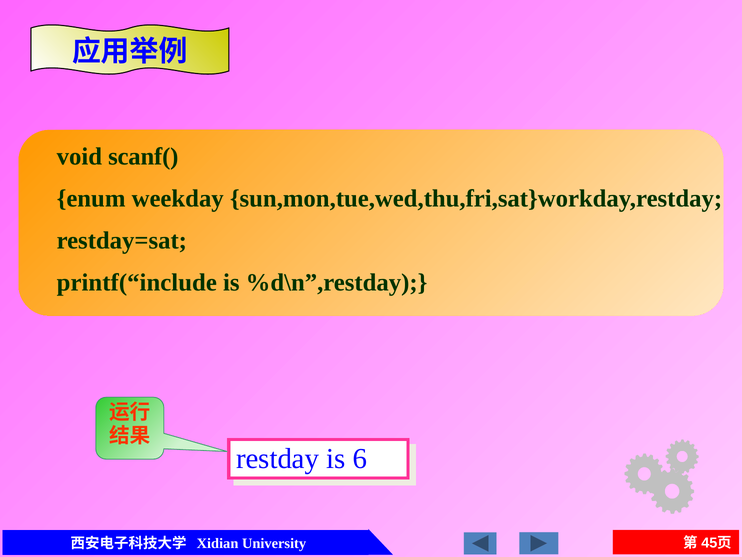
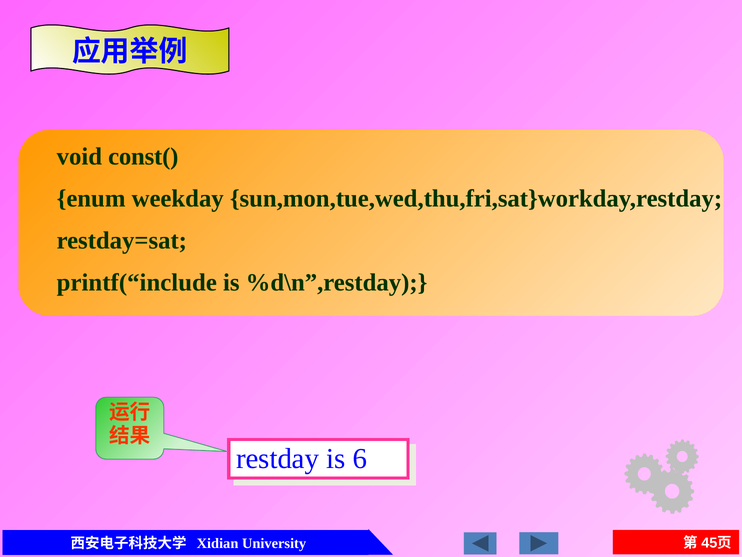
scanf(: scanf( -> const( (143, 156)
